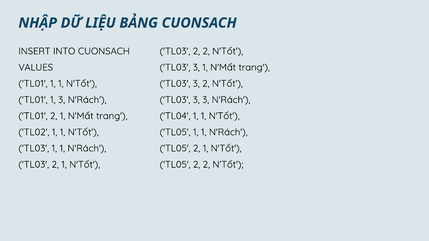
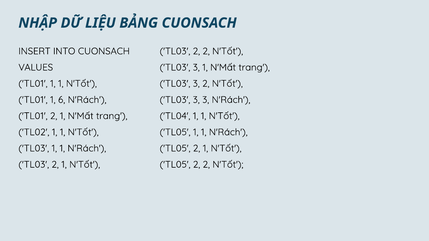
1 3: 3 -> 6 (62, 100)
